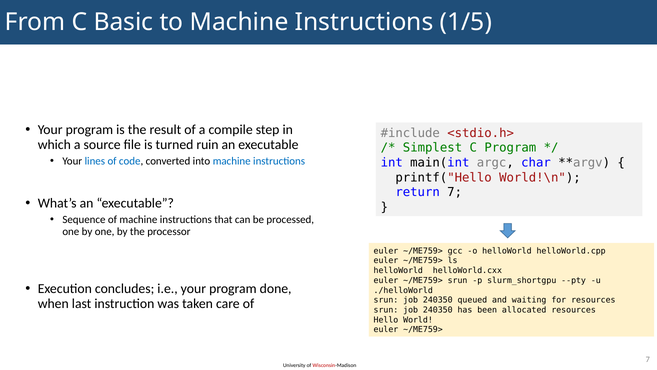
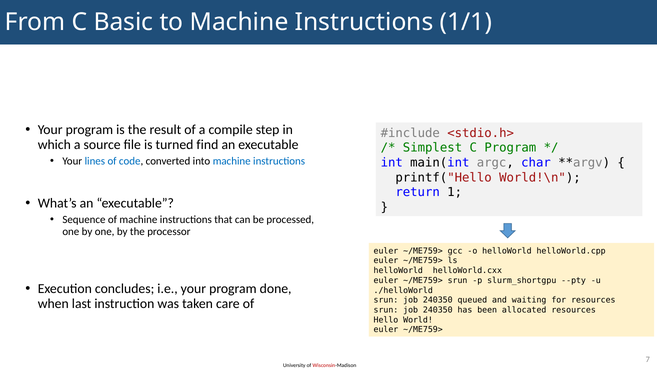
1/5: 1/5 -> 1/1 (466, 22)
ruin: ruin -> find (207, 144)
return 7: 7 -> 1 (455, 192)
